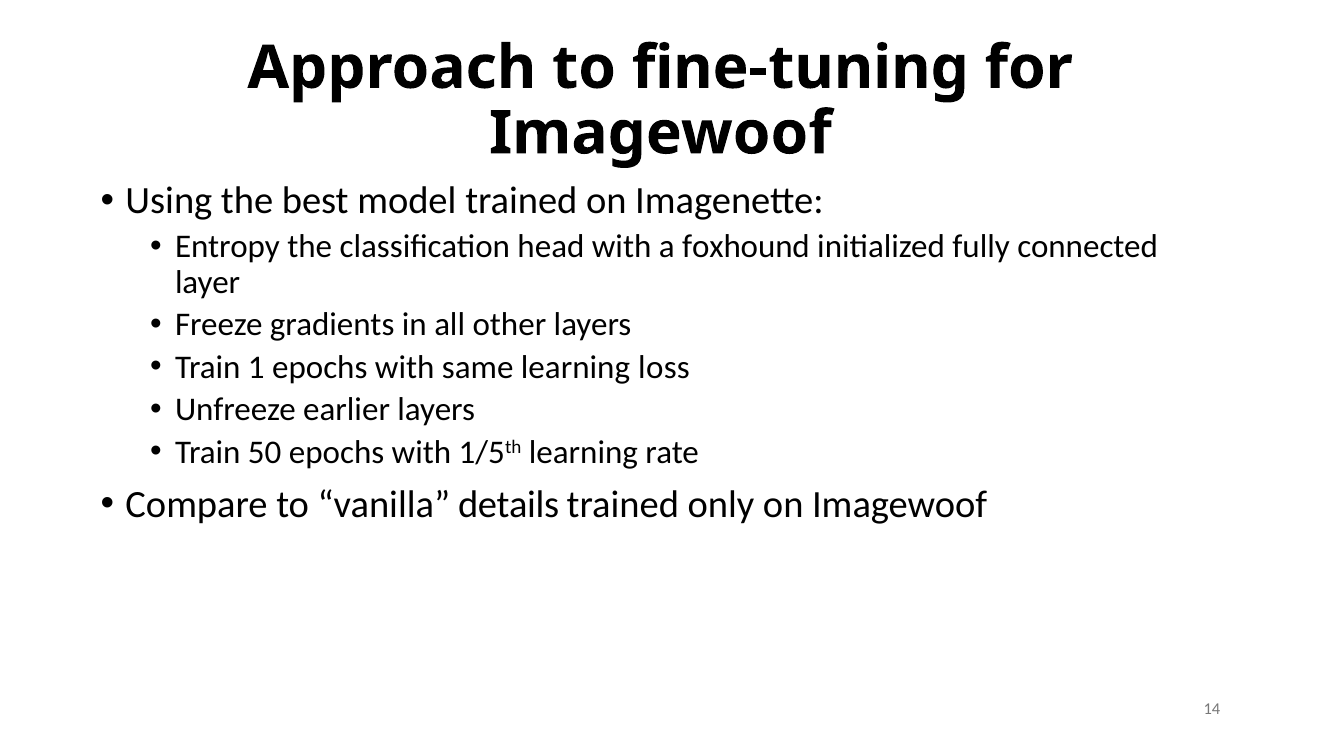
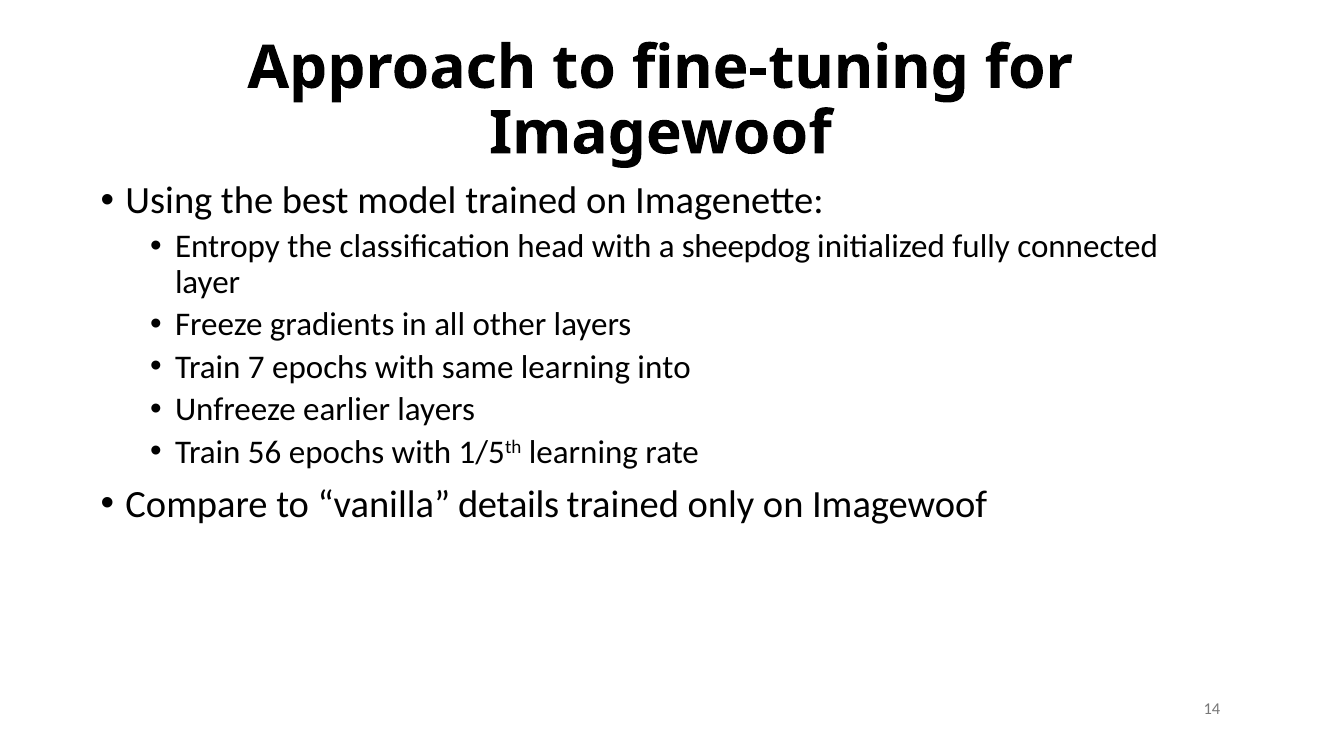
foxhound: foxhound -> sheepdog (746, 247)
1: 1 -> 7 (256, 367)
loss: loss -> into (664, 367)
50: 50 -> 56 (265, 452)
